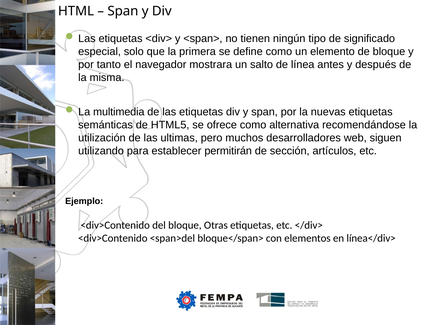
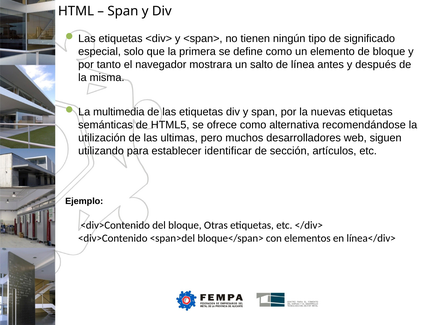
permitirán: permitirán -> identificar (228, 151)
